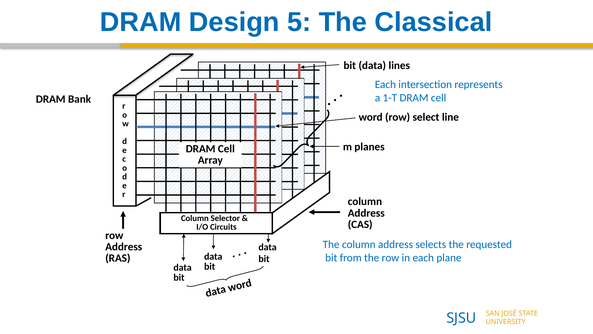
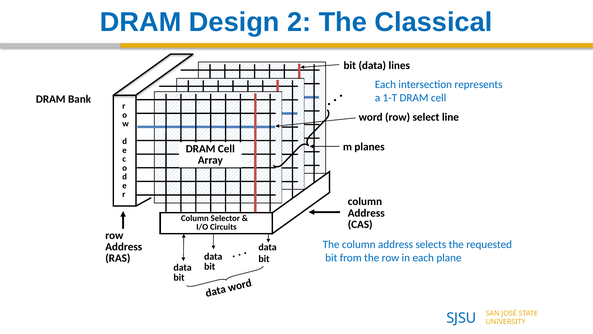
5: 5 -> 2 (299, 22)
